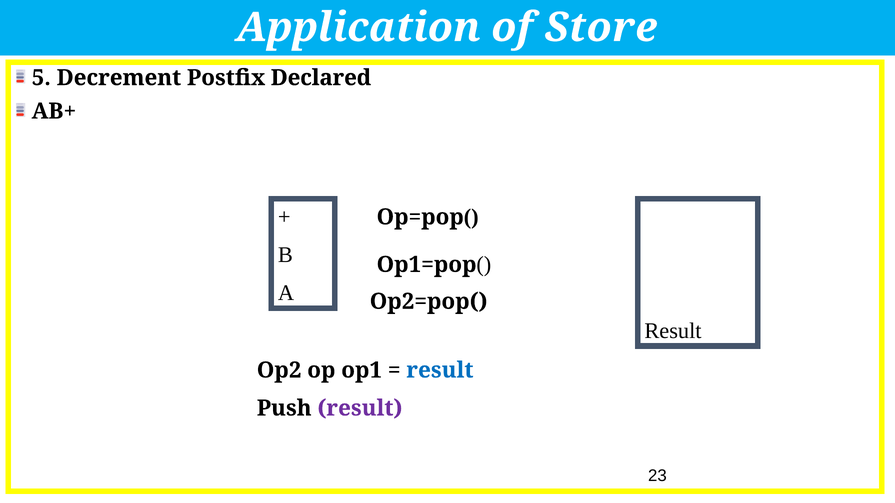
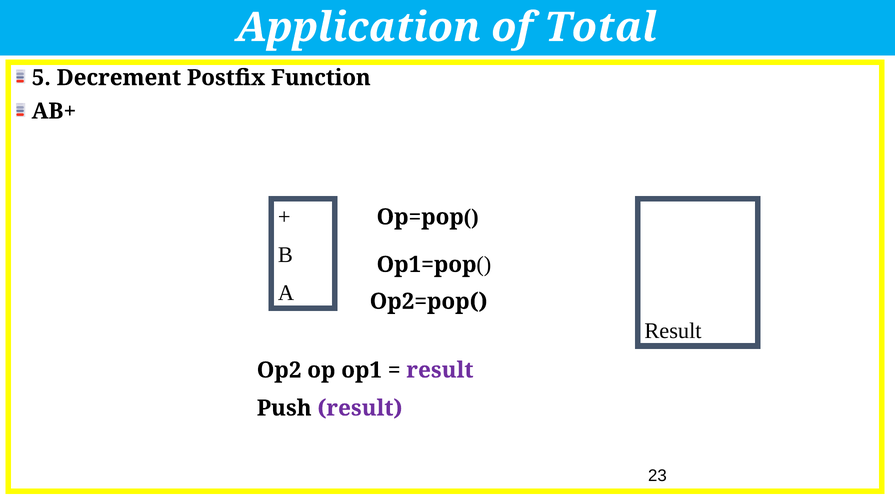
Store: Store -> Total (601, 28)
Declared: Declared -> Function (321, 78)
result colour: blue -> purple (440, 370)
